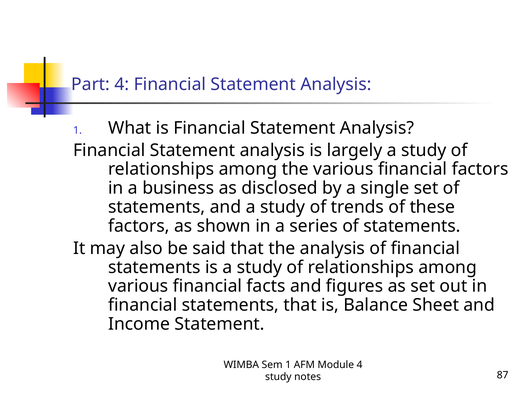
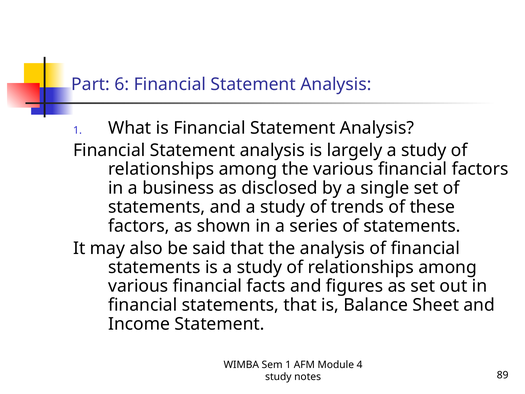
Part 4: 4 -> 6 (122, 84)
87: 87 -> 89 (503, 375)
